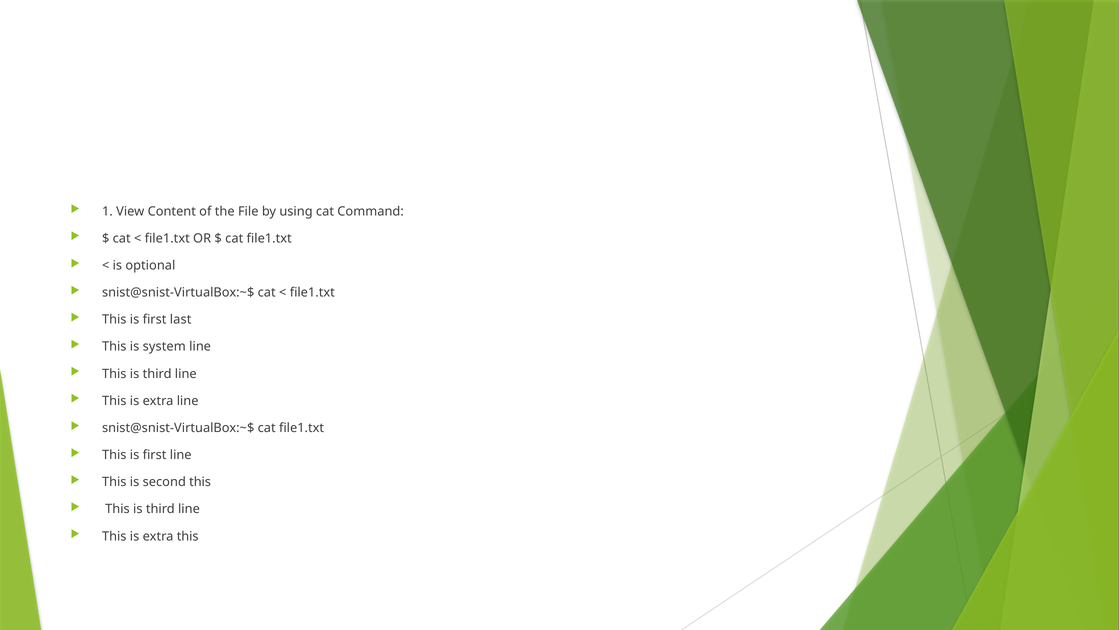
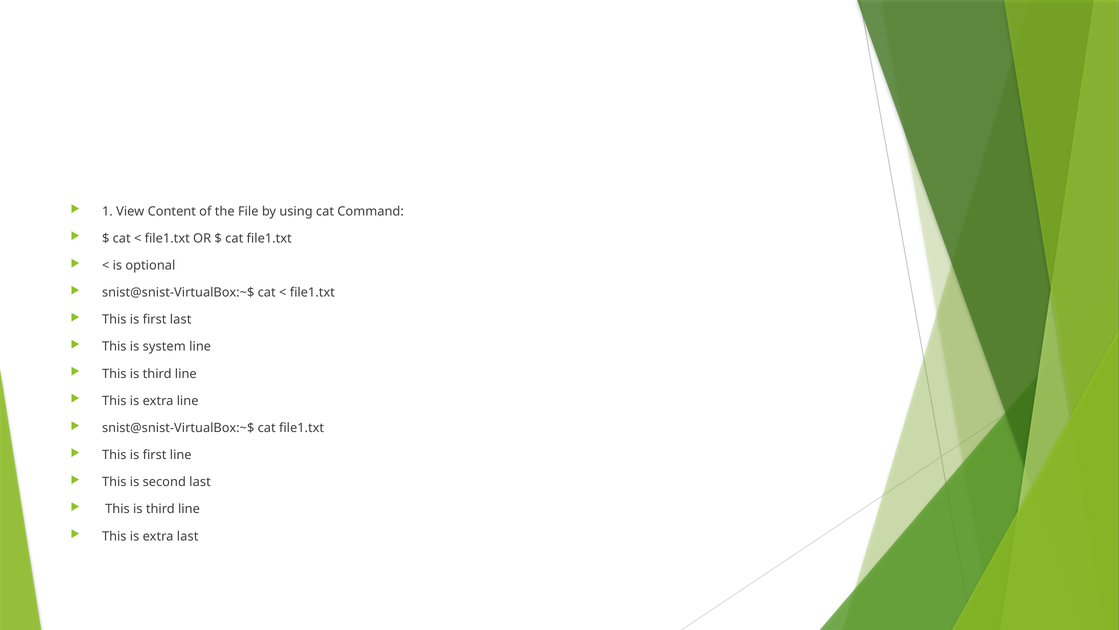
second this: this -> last (200, 482)
extra this: this -> last (188, 536)
